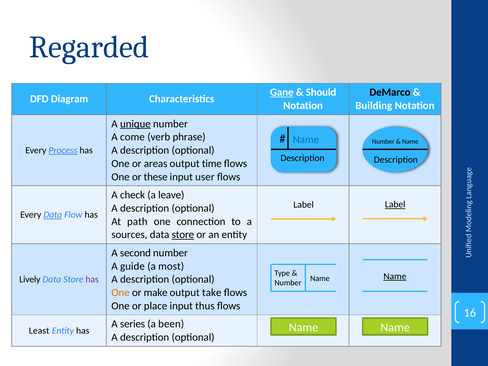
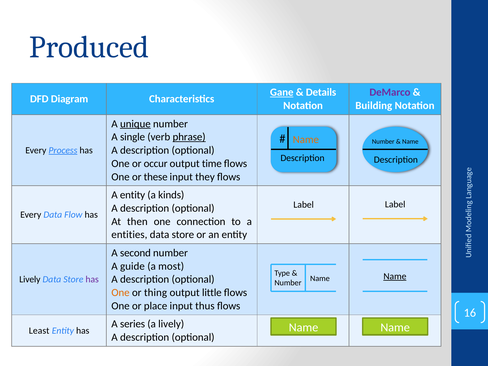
Regarded: Regarded -> Produced (89, 47)
Should: Should -> Details (321, 92)
DeMarco colour: black -> purple (390, 92)
come: come -> single (133, 137)
phrase underline: none -> present (189, 137)
Name colour: blue -> orange (306, 140)
areas: areas -> occur (156, 164)
user: user -> they (205, 177)
A check: check -> entity (133, 195)
leave: leave -> kinds (171, 195)
Label underline: present -> none (395, 205)
Data underline: present -> none (53, 215)
path: path -> then (137, 221)
sources: sources -> entities (129, 235)
store underline: present -> none (183, 235)
make: make -> thing (156, 293)
take: take -> little (212, 293)
a been: been -> lively (171, 324)
